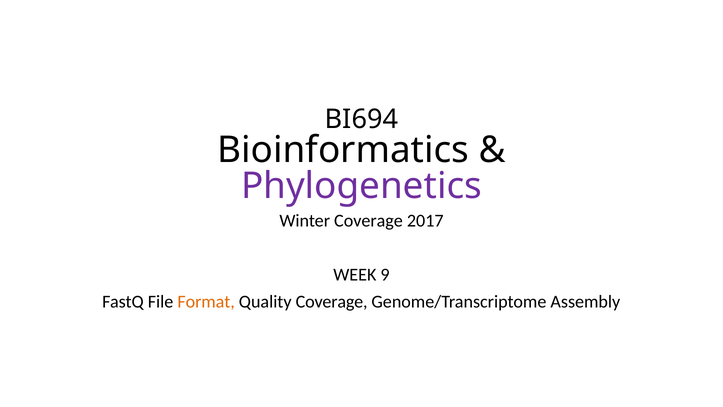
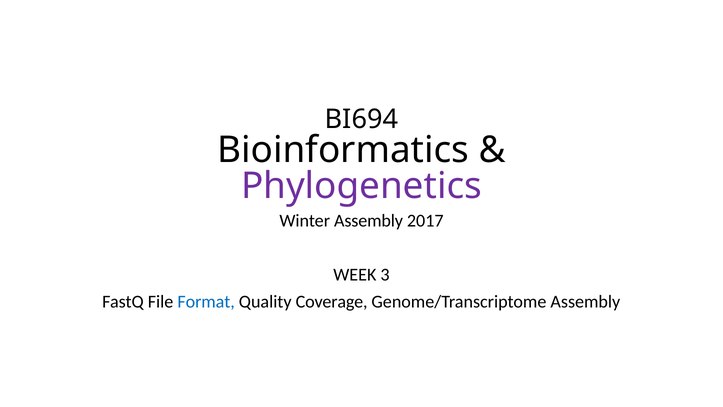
Winter Coverage: Coverage -> Assembly (369, 221)
9: 9 -> 3 (385, 275)
Format colour: orange -> blue (206, 302)
